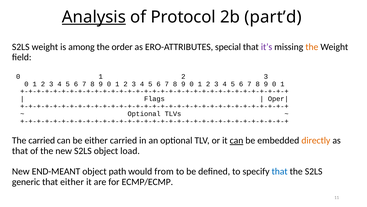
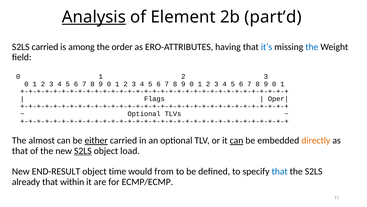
Protocol: Protocol -> Element (183, 17)
S2LS weight: weight -> carried (45, 47)
special: special -> having (228, 47)
it’s colour: purple -> blue (267, 47)
the colour: orange -> blue (312, 47)
The carried: carried -> almost (42, 140)
either underline: none -> present (96, 140)
S2LS underline: none -> present (83, 150)
END-MEANT: END-MEANT -> END-RESULT (56, 171)
path: path -> time (117, 171)
generic: generic -> already (26, 181)
that either: either -> within (72, 181)
